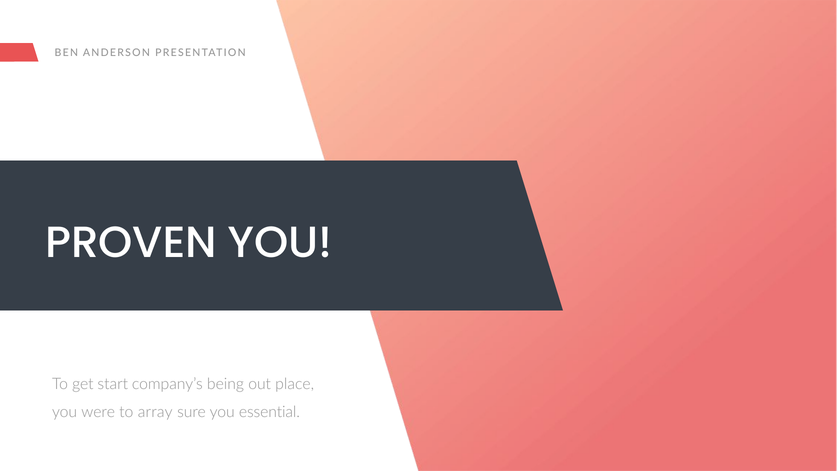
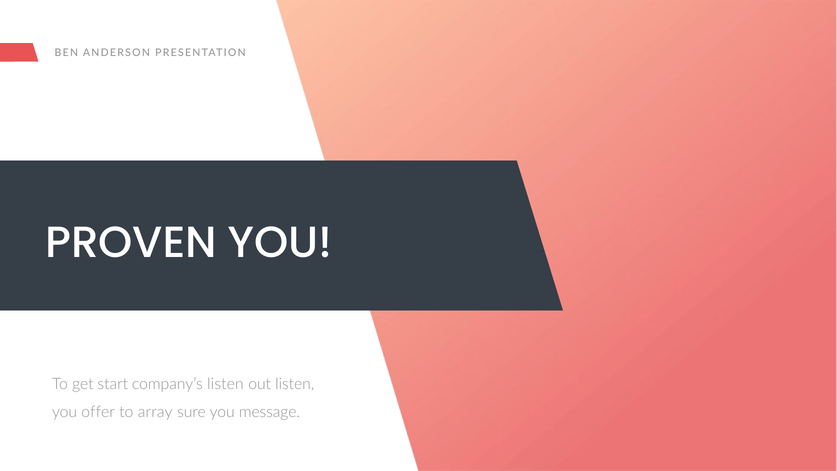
company’s being: being -> listen (225, 384)
out place: place -> listen (295, 384)
were: were -> offer (98, 412)
essential: essential -> message (269, 412)
